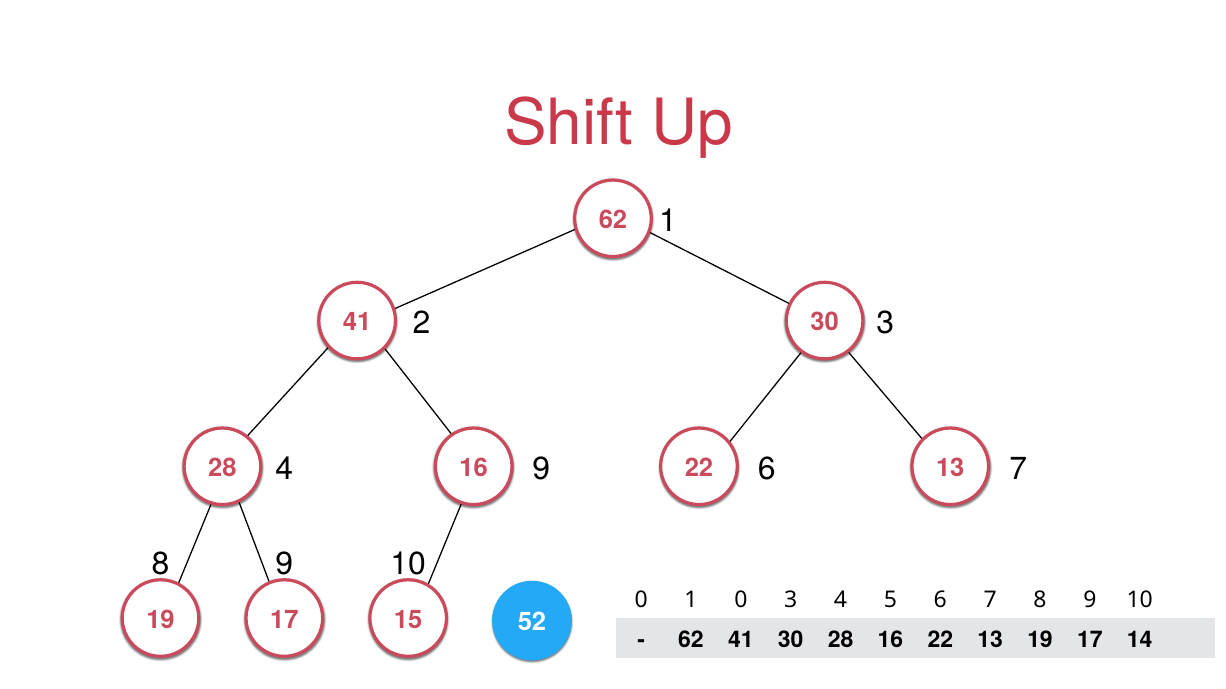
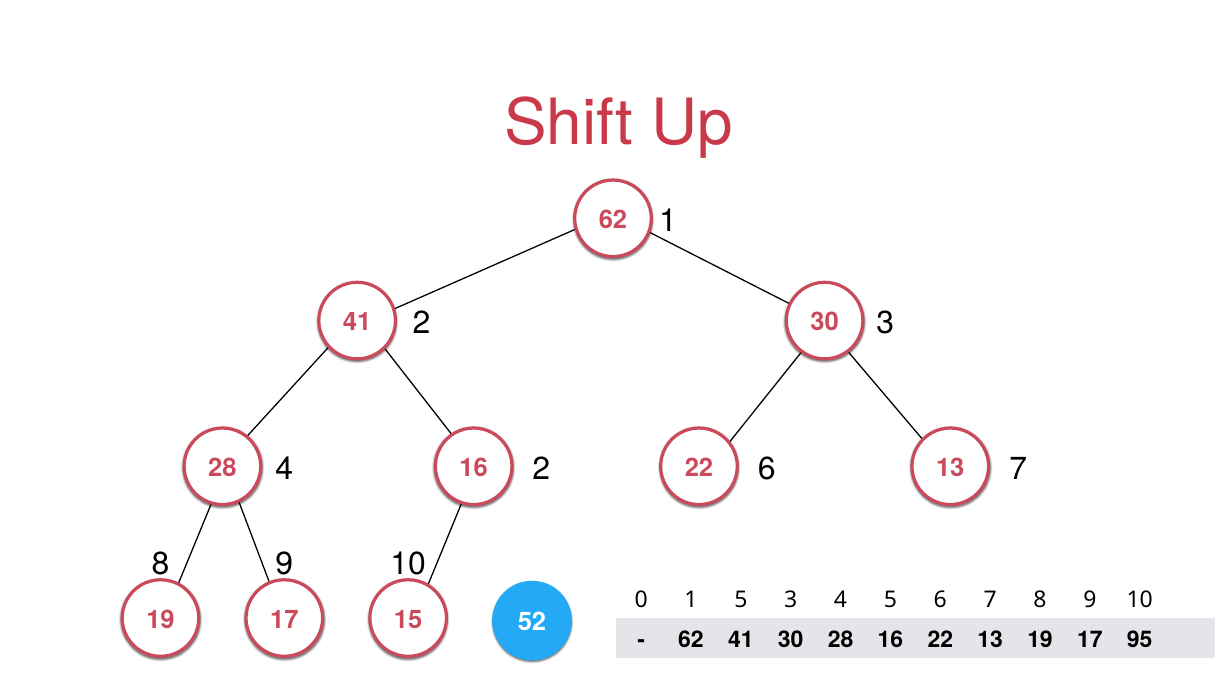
4 9: 9 -> 2 (541, 469)
1 0: 0 -> 5 (741, 600)
14: 14 -> 95 (1140, 640)
